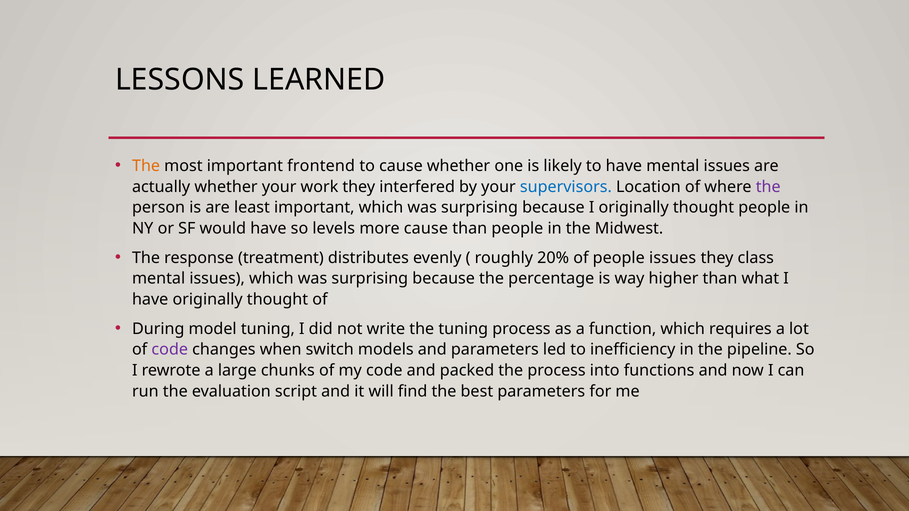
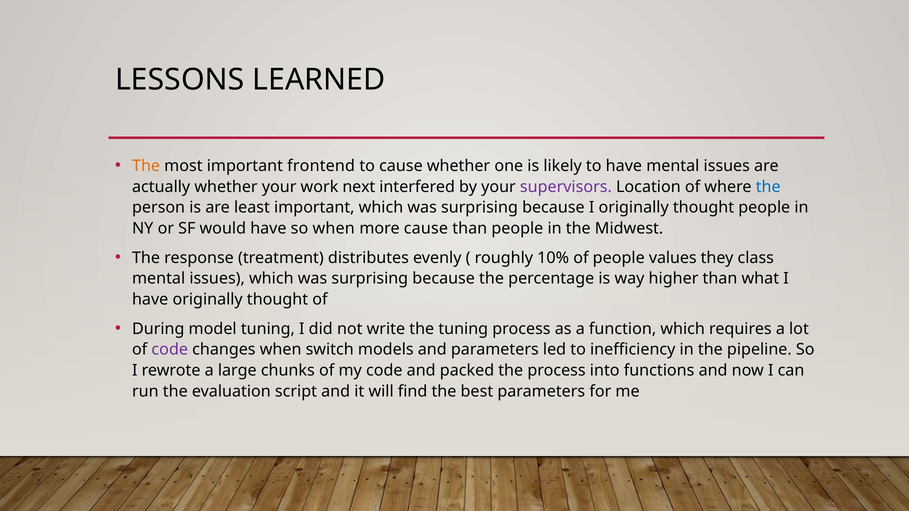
work they: they -> next (359, 187)
supervisors colour: blue -> purple (566, 187)
the colour: purple -> blue (768, 187)
so levels: levels -> when (334, 229)
20%: 20% -> 10% (553, 258)
people issues: issues -> values (673, 258)
